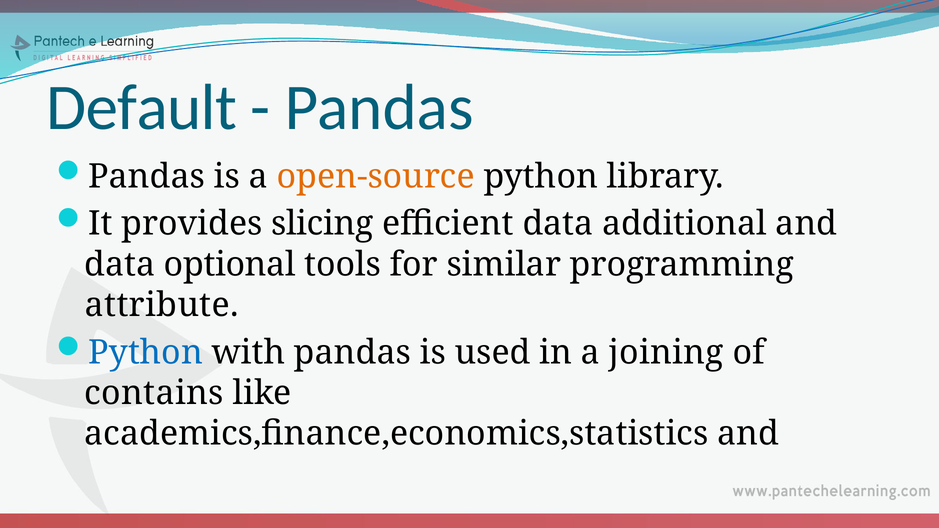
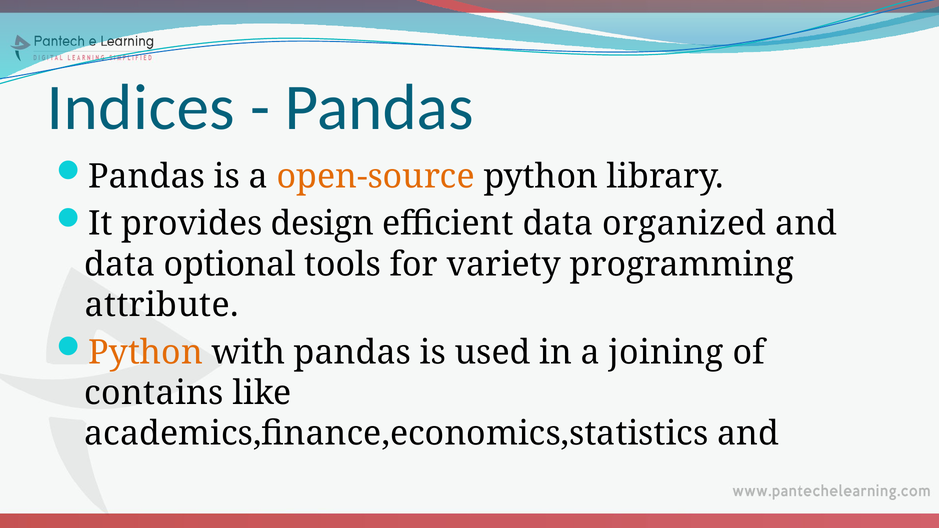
Default: Default -> Indices (141, 108)
slicing: slicing -> design (322, 224)
additional: additional -> organized (684, 224)
similar: similar -> variety (504, 264)
Python colour: blue -> orange (146, 353)
